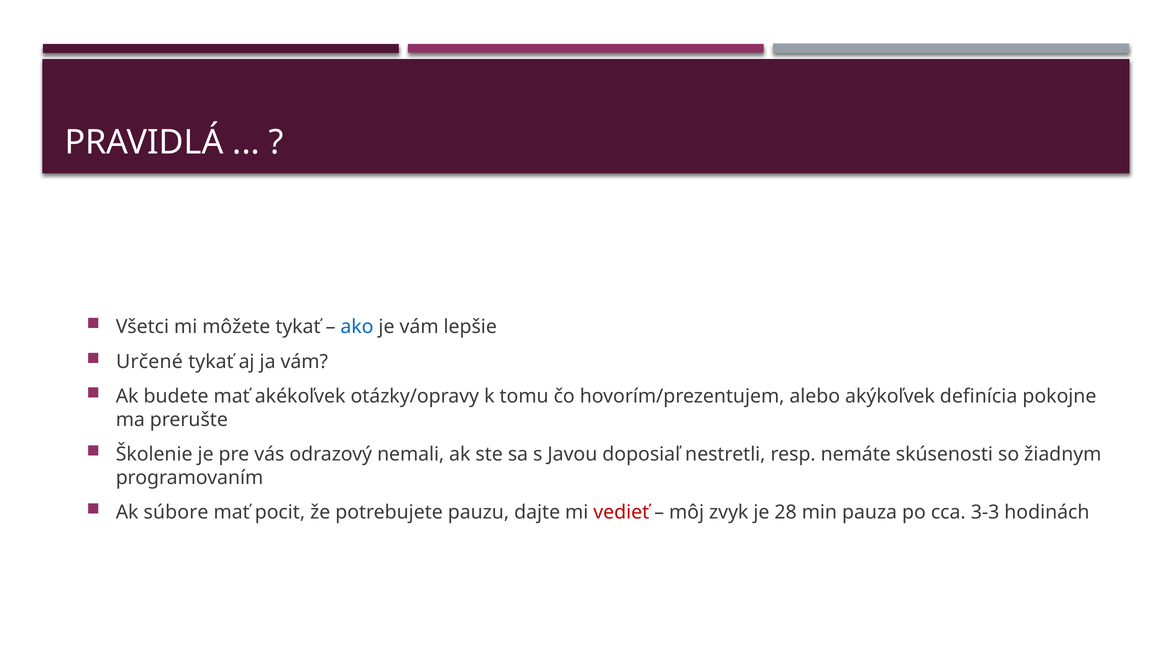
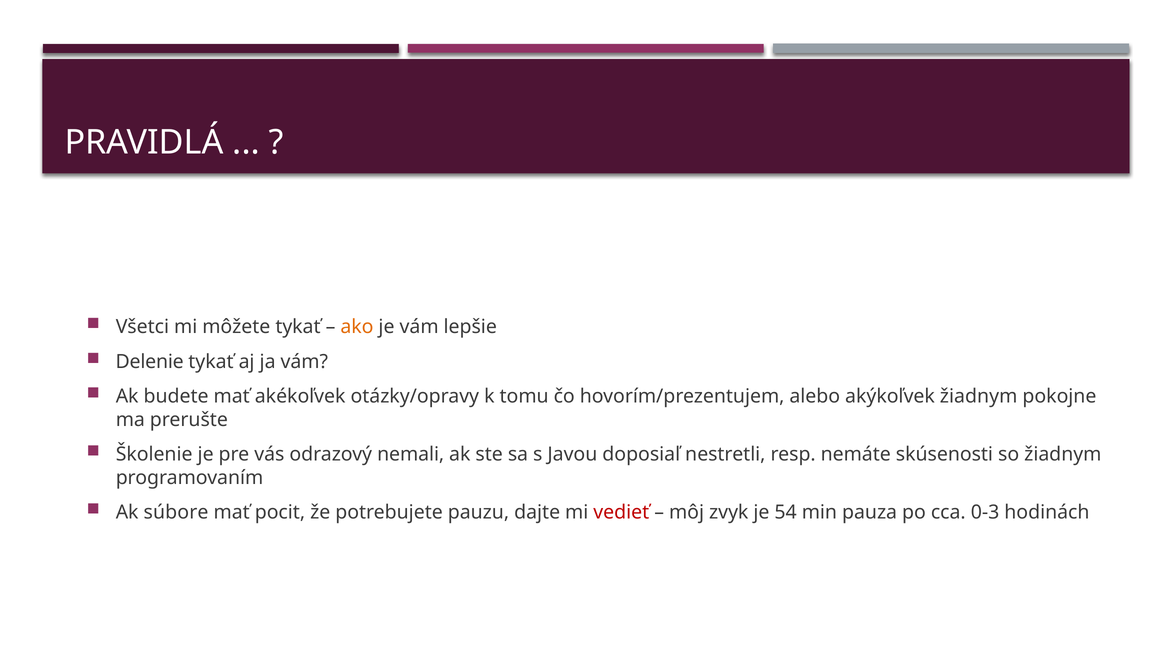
ako colour: blue -> orange (357, 327)
Určené: Určené -> Delenie (150, 362)
akýkoľvek definícia: definícia -> žiadnym (979, 396)
28: 28 -> 54 (786, 512)
3-3: 3-3 -> 0-3 (985, 512)
